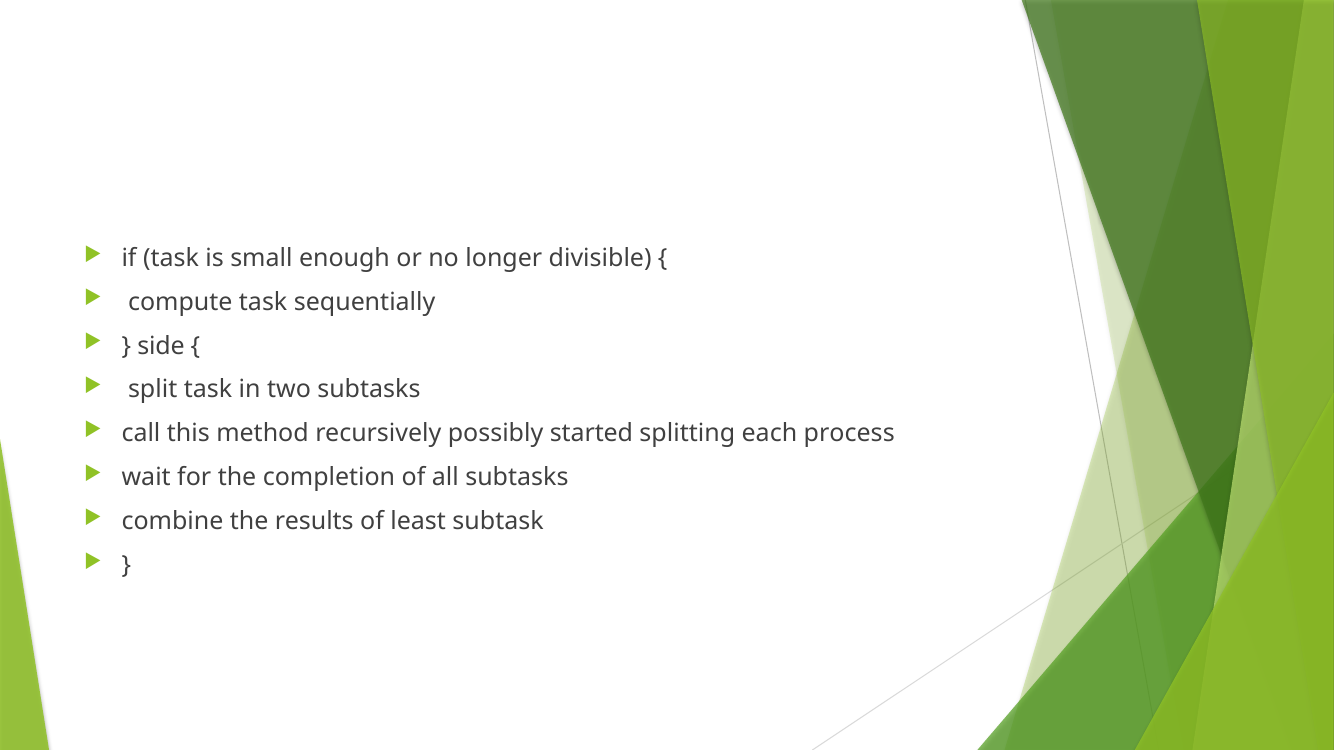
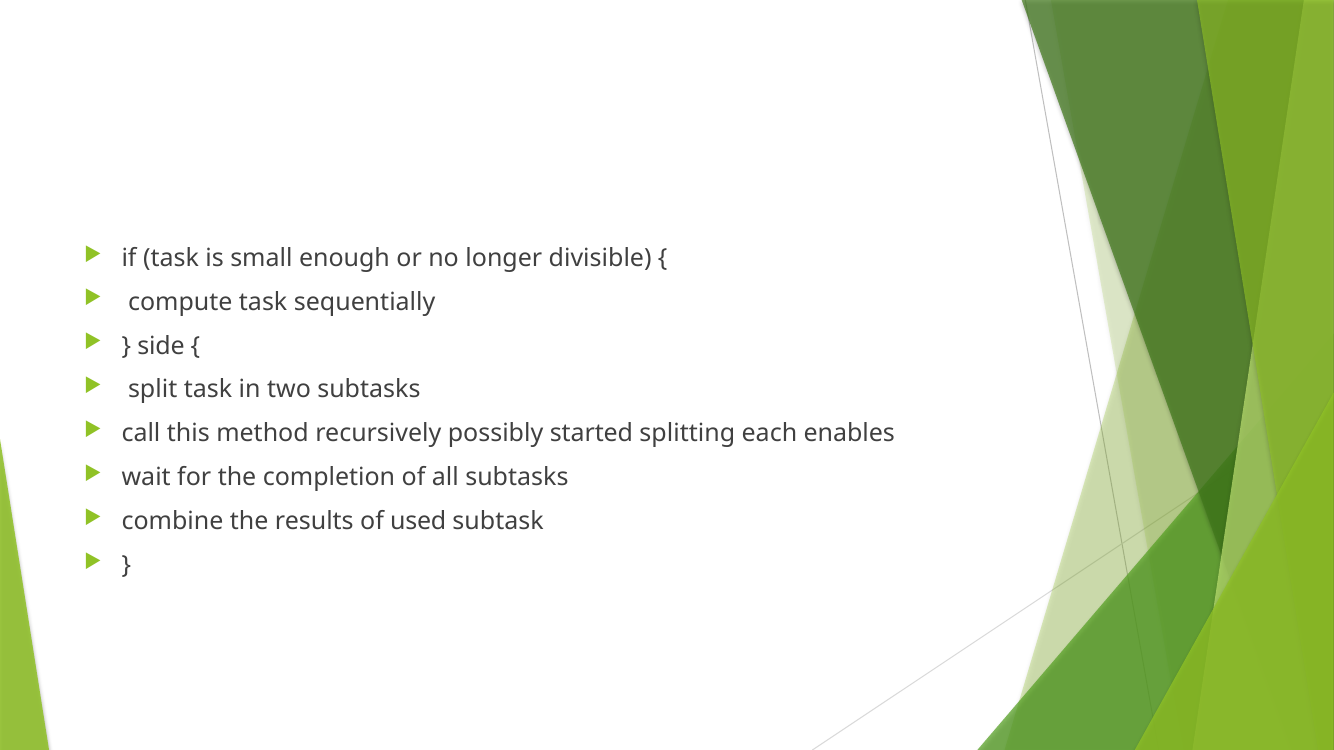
process: process -> enables (849, 434)
least: least -> used (418, 522)
